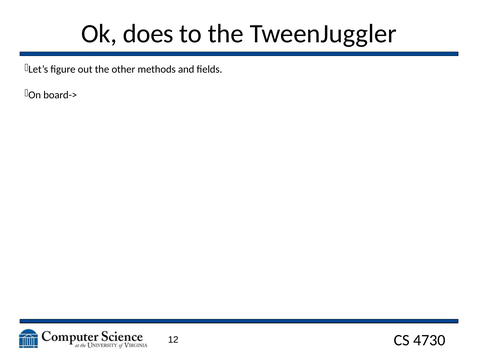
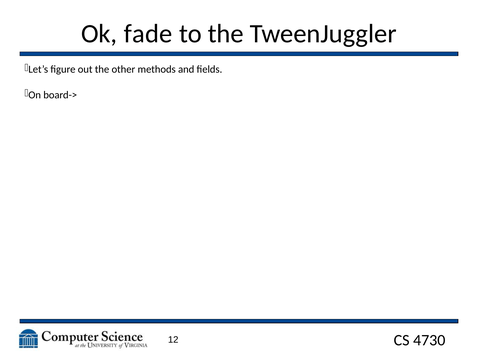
does: does -> fade (148, 34)
